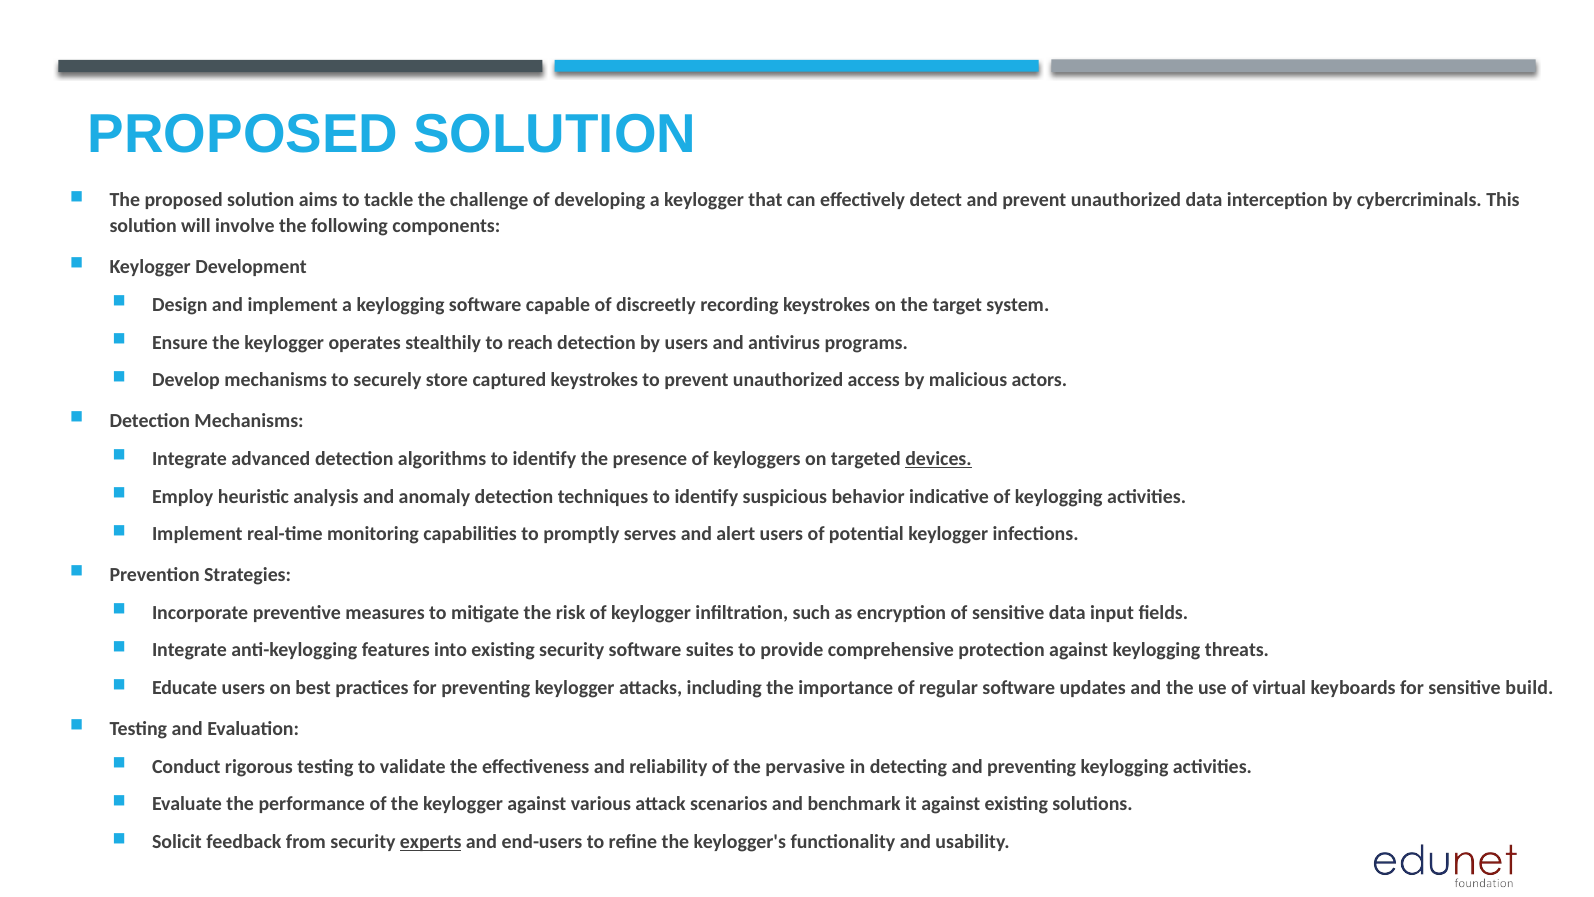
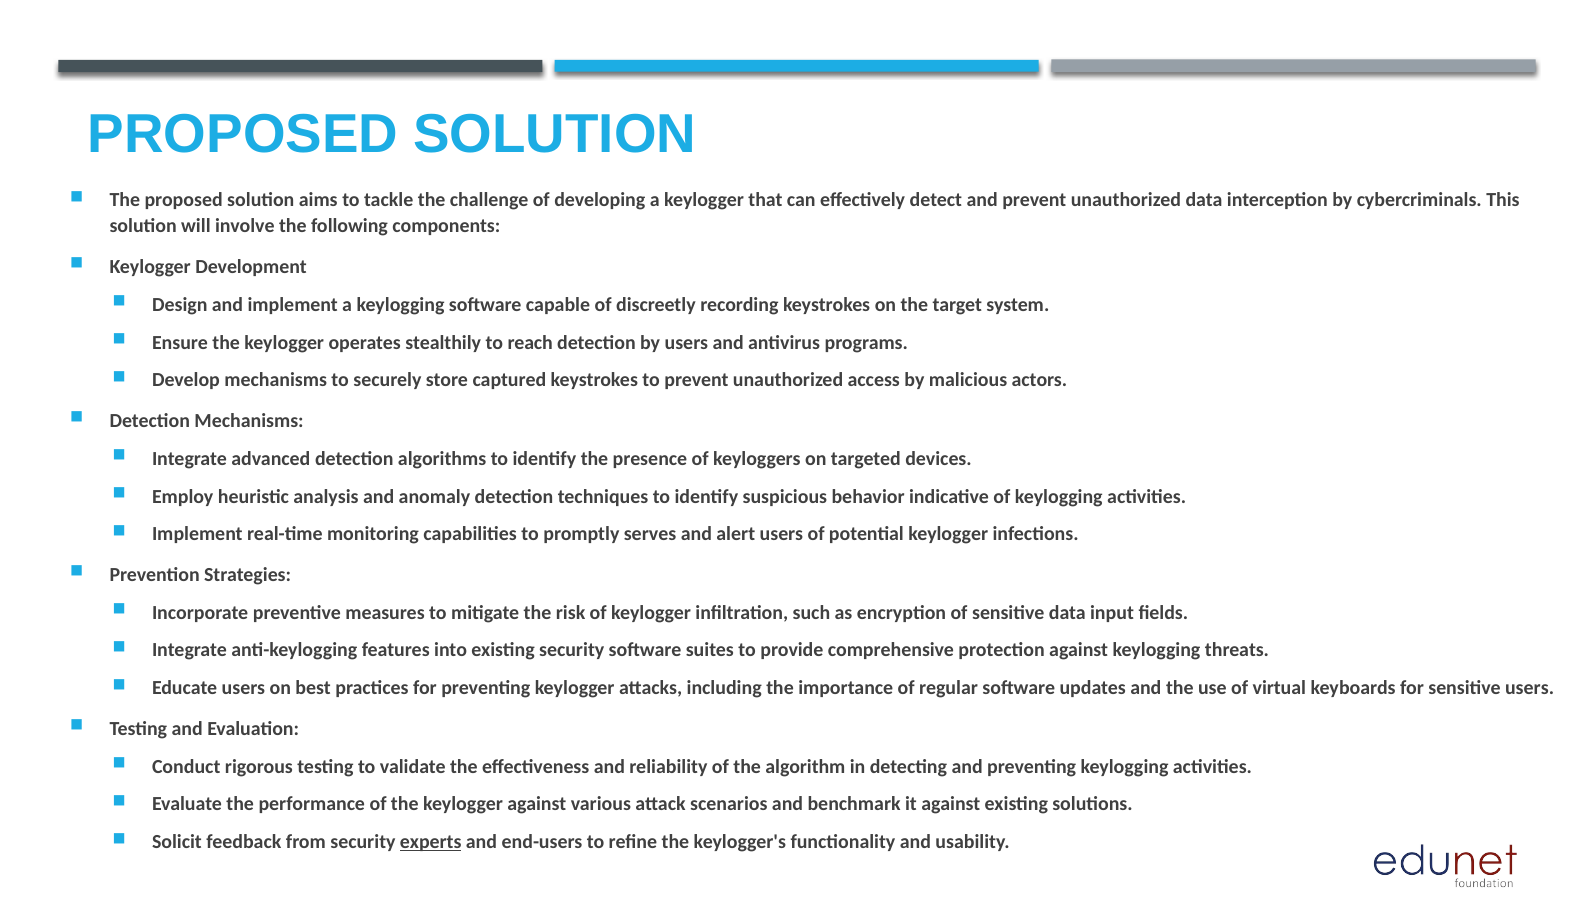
devices underline: present -> none (939, 458)
sensitive build: build -> users (1530, 688)
pervasive: pervasive -> algorithm (805, 766)
